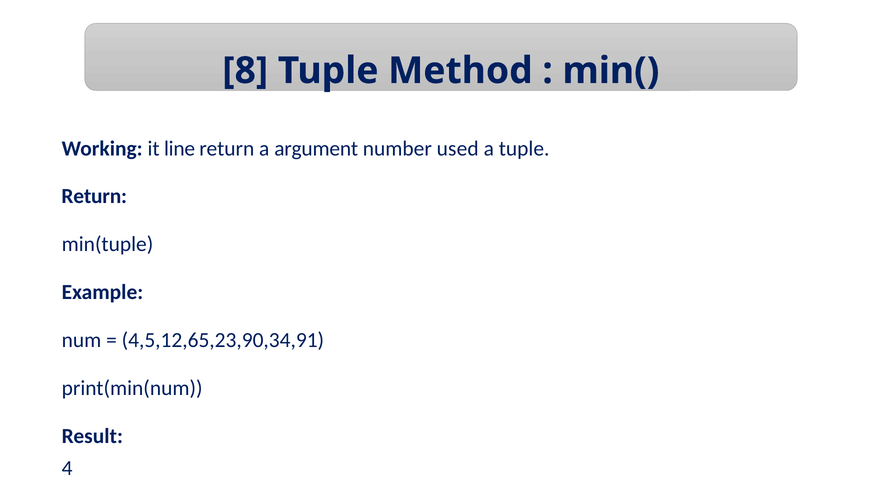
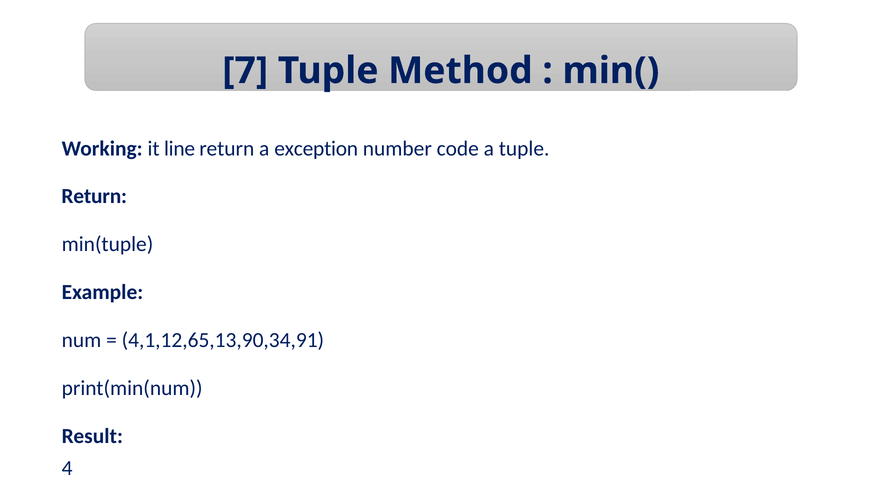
8: 8 -> 7 (245, 71)
argument: argument -> exception (316, 148)
used: used -> code (458, 148)
4,5,12,65,23,90,34,91: 4,5,12,65,23,90,34,91 -> 4,1,12,65,13,90,34,91 (223, 340)
